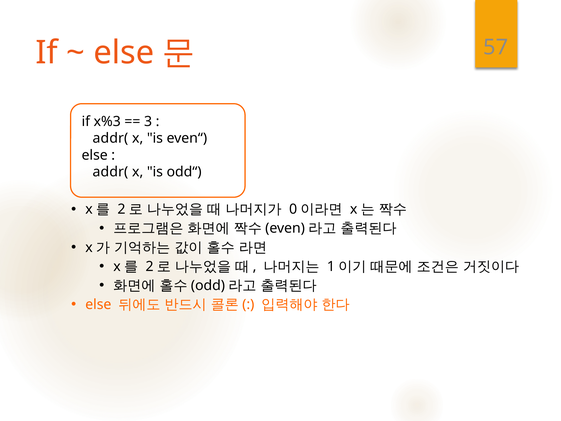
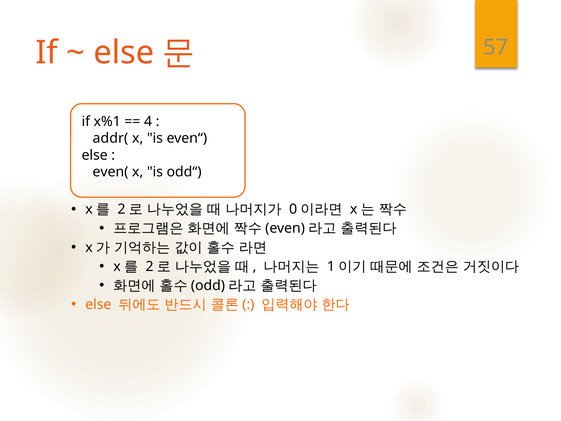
x%3: x%3 -> x%1 (107, 121)
3: 3 -> 4 (148, 121)
addr(: addr( -> even( (110, 172)
